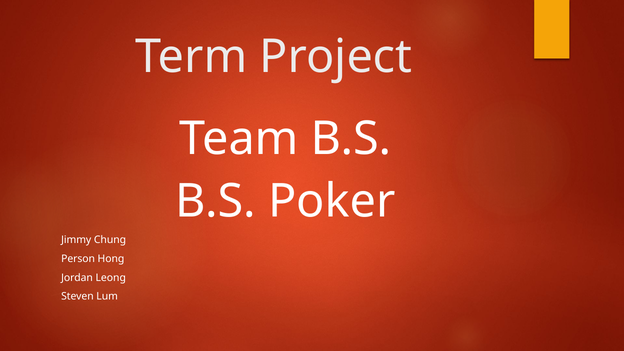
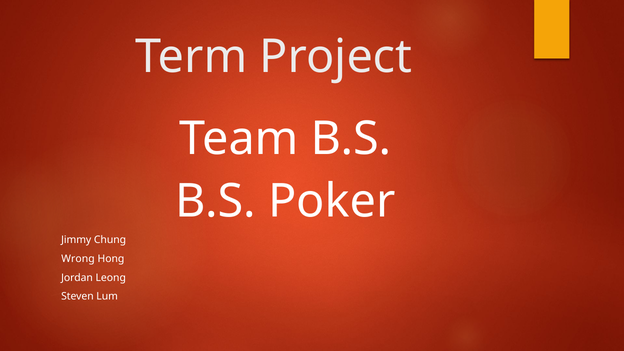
Person: Person -> Wrong (78, 259)
